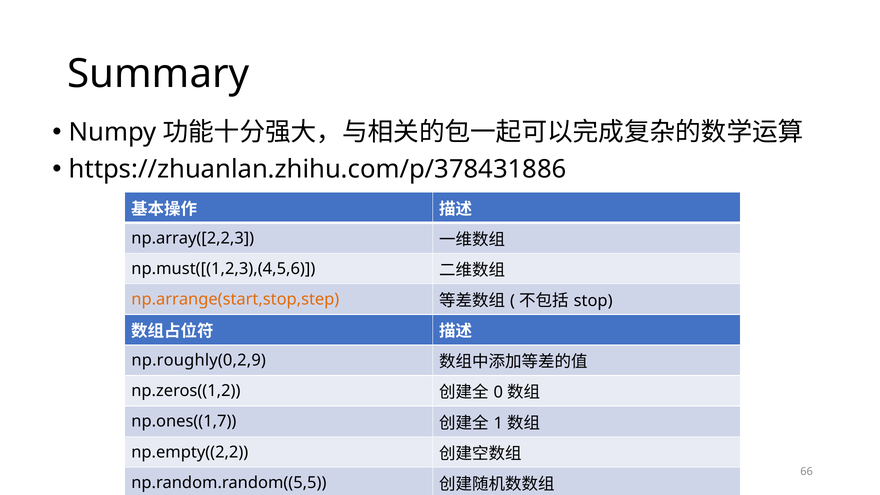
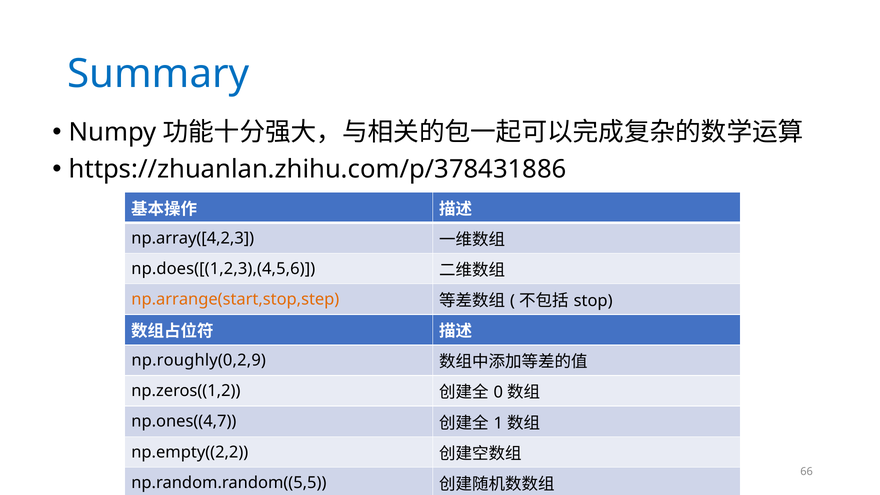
Summary colour: black -> blue (158, 74)
np.array([2,2,3: np.array([2,2,3 -> np.array([4,2,3 (193, 238)
np.must([(1,2,3),(4,5,6: np.must([(1,2,3),(4,5,6 -> np.does([(1,2,3),(4,5,6 (223, 269)
np.ones((1,7: np.ones((1,7 -> np.ones((4,7 (184, 421)
